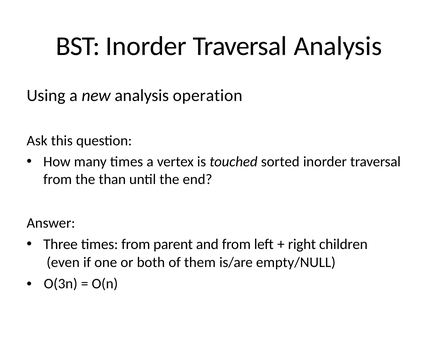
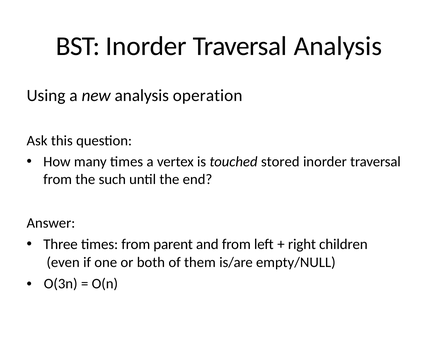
sorted: sorted -> stored (280, 162)
than: than -> such (112, 180)
